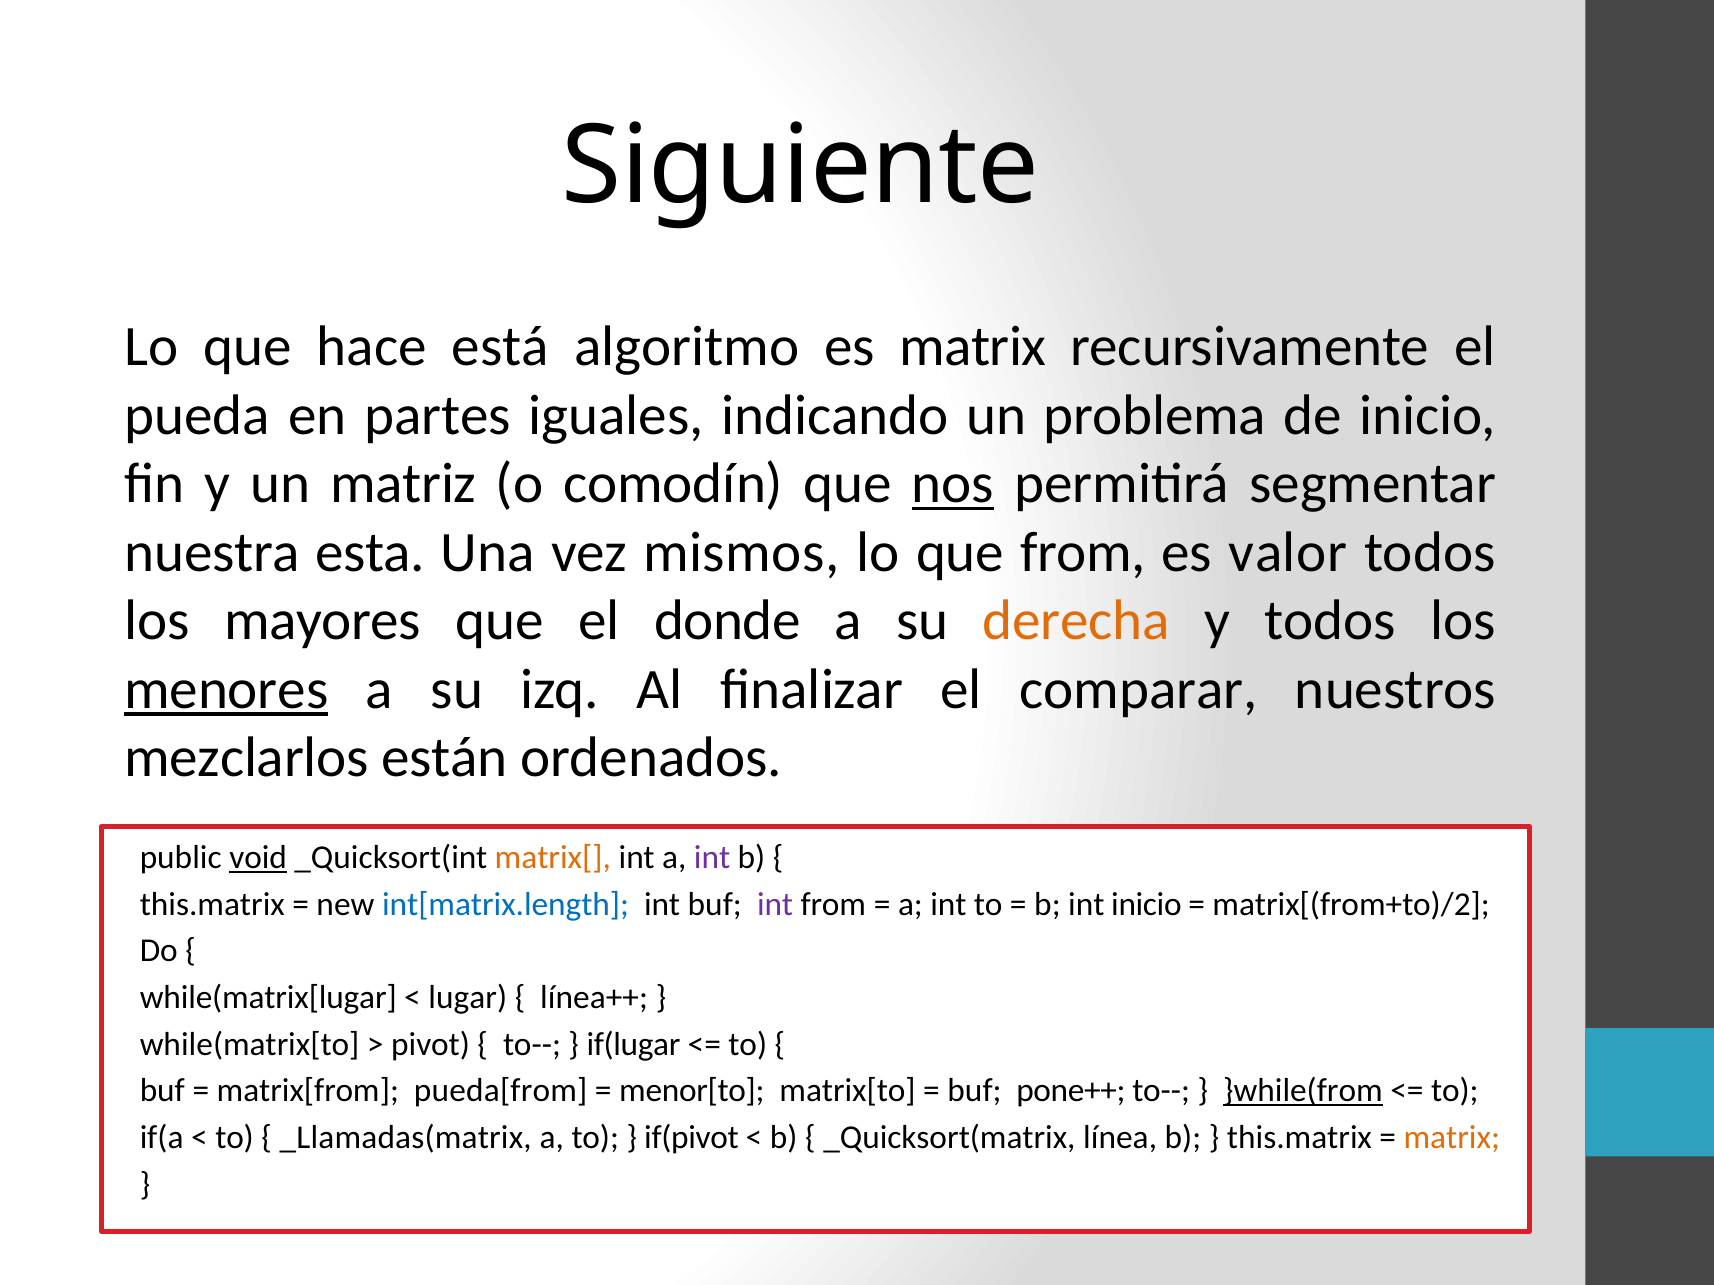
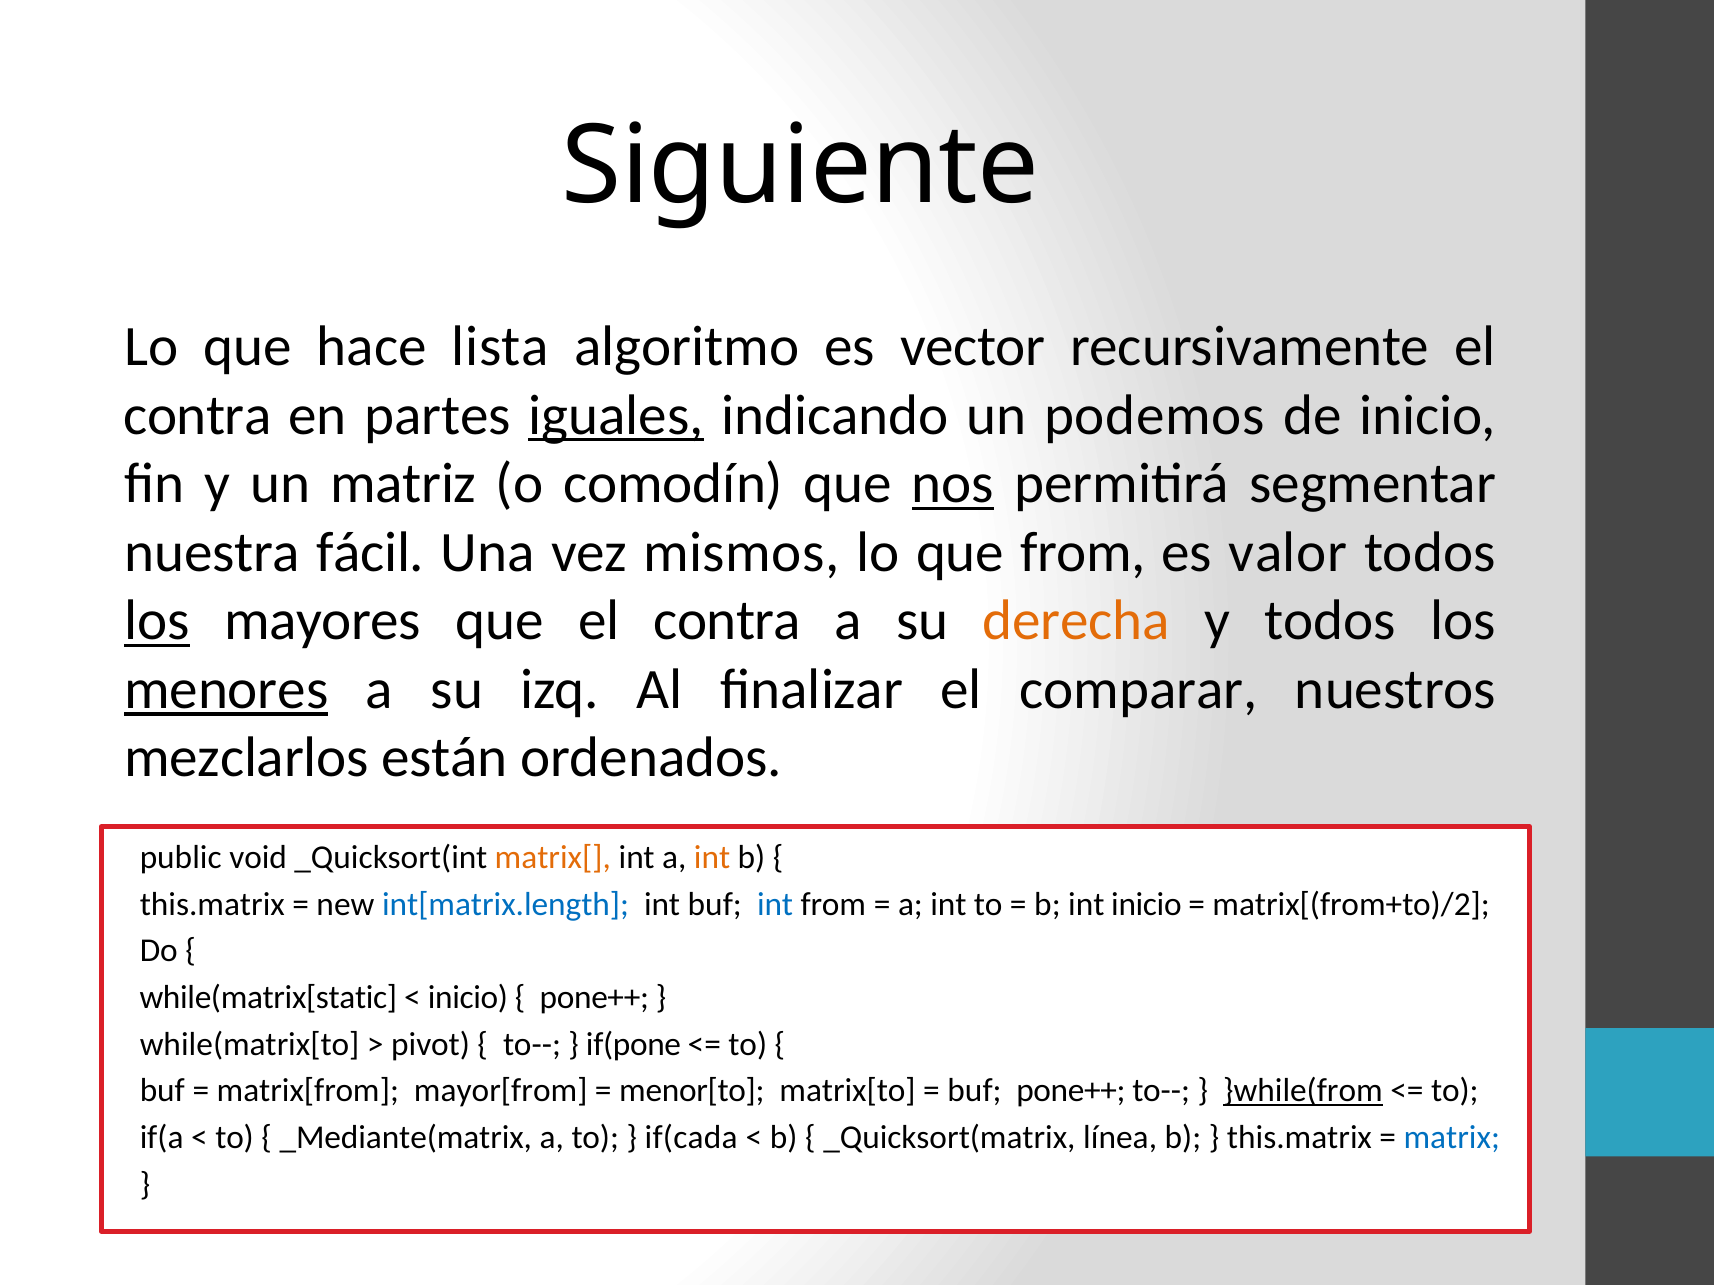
está: está -> lista (500, 347)
es matrix: matrix -> vector (973, 347)
pueda: pueda -> contra (198, 415)
iguales underline: none -> present (616, 415)
problema: problema -> podemos (1154, 415)
esta: esta -> fácil (370, 552)
los underline: none -> present (157, 621)
que el donde: donde -> contra (727, 621)
void underline: present -> none (258, 858)
int colour: purple -> orange (712, 858)
int colour: purple -> blue (775, 905)
while(matrix[lugar: while(matrix[lugar -> while(matrix[static (268, 998)
lugar: lugar -> inicio (468, 998)
línea++: línea++ -> pone++ (594, 998)
if(lugar: if(lugar -> if(pone (633, 1045)
pueda[from: pueda[from -> mayor[from (501, 1091)
_Llamadas(matrix: _Llamadas(matrix -> _Mediante(matrix (406, 1138)
if(pivot: if(pivot -> if(cada (691, 1138)
matrix colour: orange -> blue (1452, 1138)
